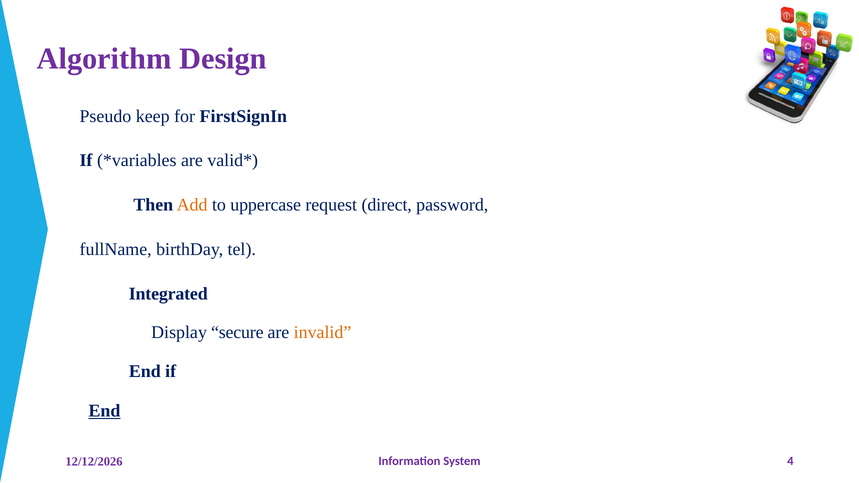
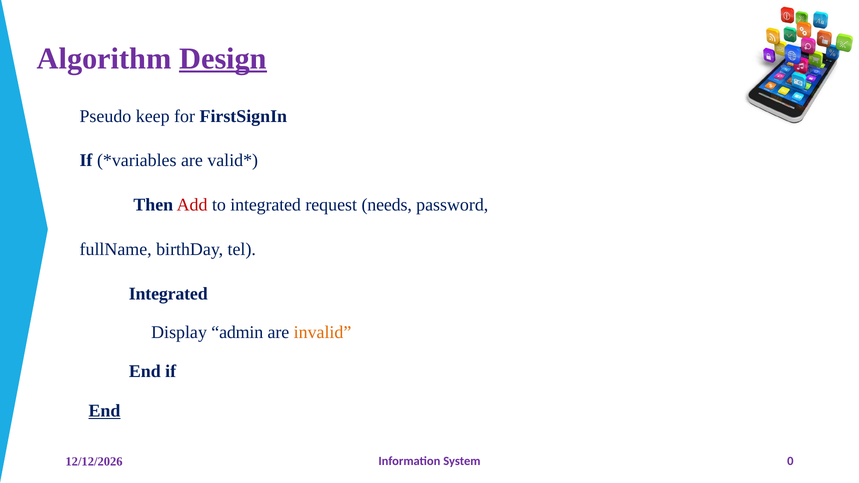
Design underline: none -> present (223, 59)
Add colour: orange -> red (192, 205)
to uppercase: uppercase -> integrated (266, 205)
direct: direct -> needs (387, 205)
secure: secure -> admin (237, 332)
4: 4 -> 0 (790, 461)
